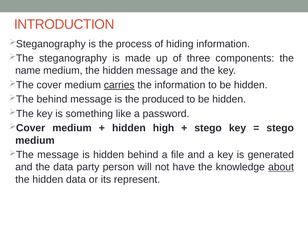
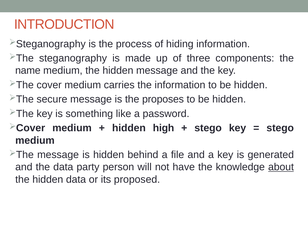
carries underline: present -> none (119, 85)
behind: behind -> secure (52, 99)
produced: produced -> proposes (163, 99)
represent: represent -> proposed (137, 179)
